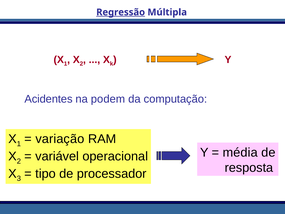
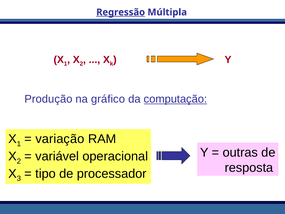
Acidentes: Acidentes -> Produção (48, 99)
podem: podem -> gráfico (108, 99)
computação underline: none -> present (175, 99)
média: média -> outras (240, 152)
